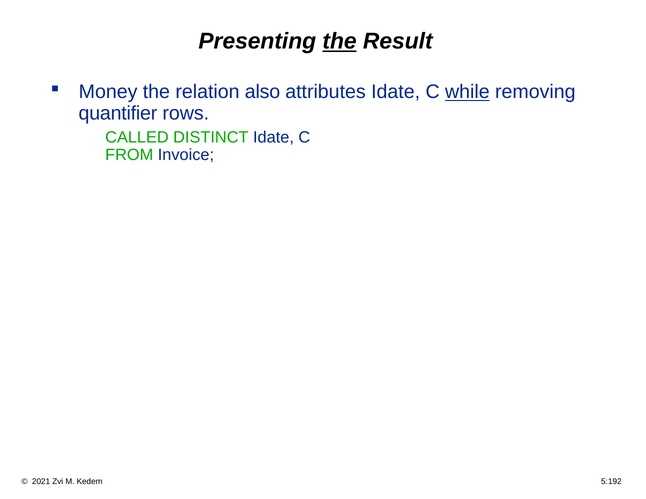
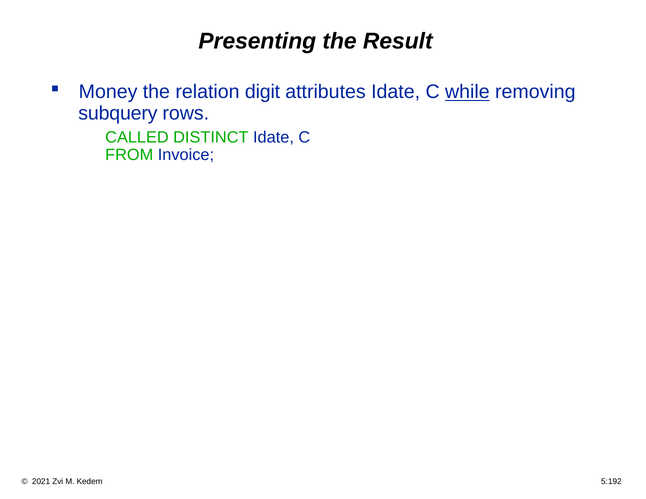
the underline: present -> none (340, 41)
also: also -> digit (263, 92)
quantifier: quantifier -> subquery (118, 113)
